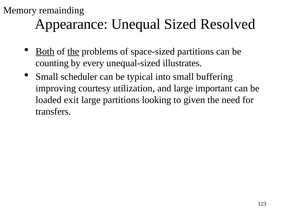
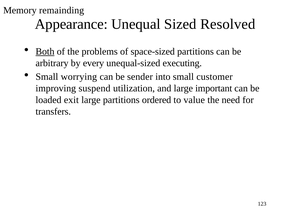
the underline: present -> none (73, 52)
counting: counting -> arbitrary (52, 63)
illustrates: illustrates -> executing (182, 63)
scheduler: scheduler -> worrying (79, 77)
typical: typical -> sender (140, 77)
buffering: buffering -> customer (215, 77)
courtesy: courtesy -> suspend (95, 88)
looking: looking -> ordered (157, 100)
given: given -> value (194, 100)
